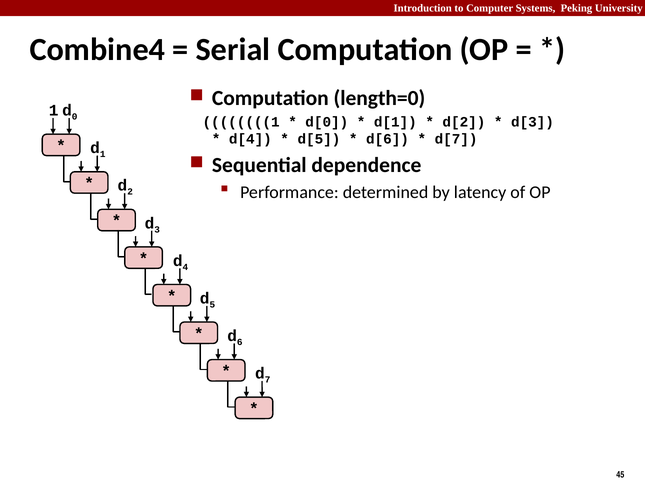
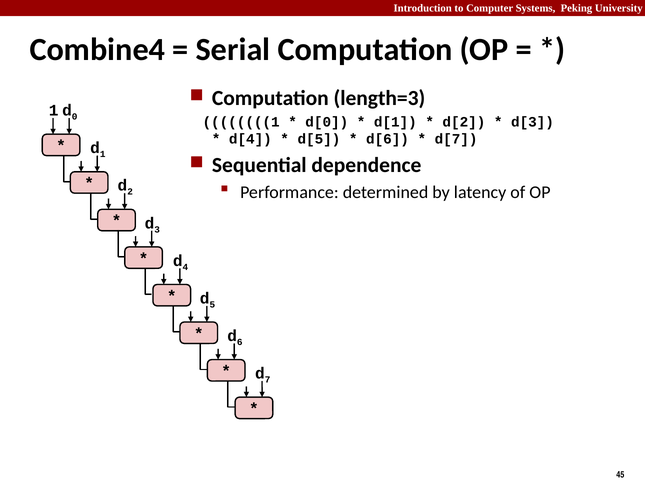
length=0: length=0 -> length=3 (379, 98)
